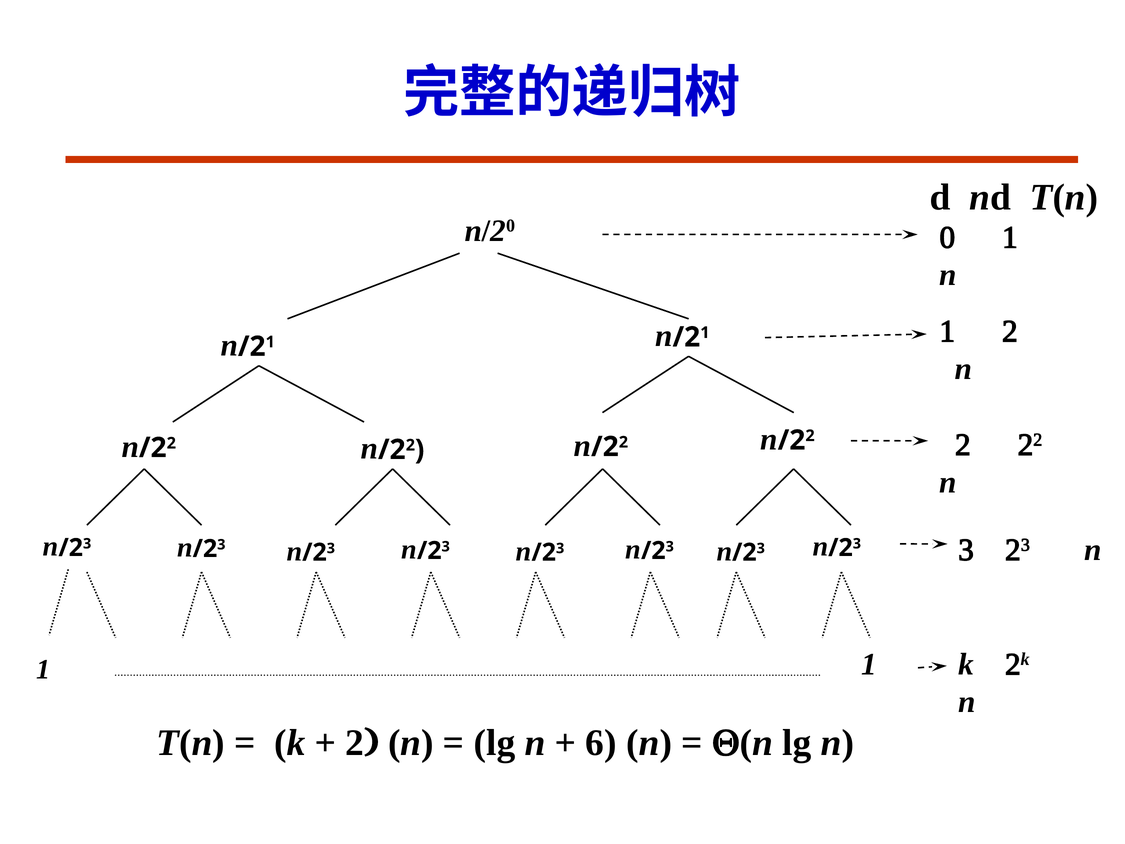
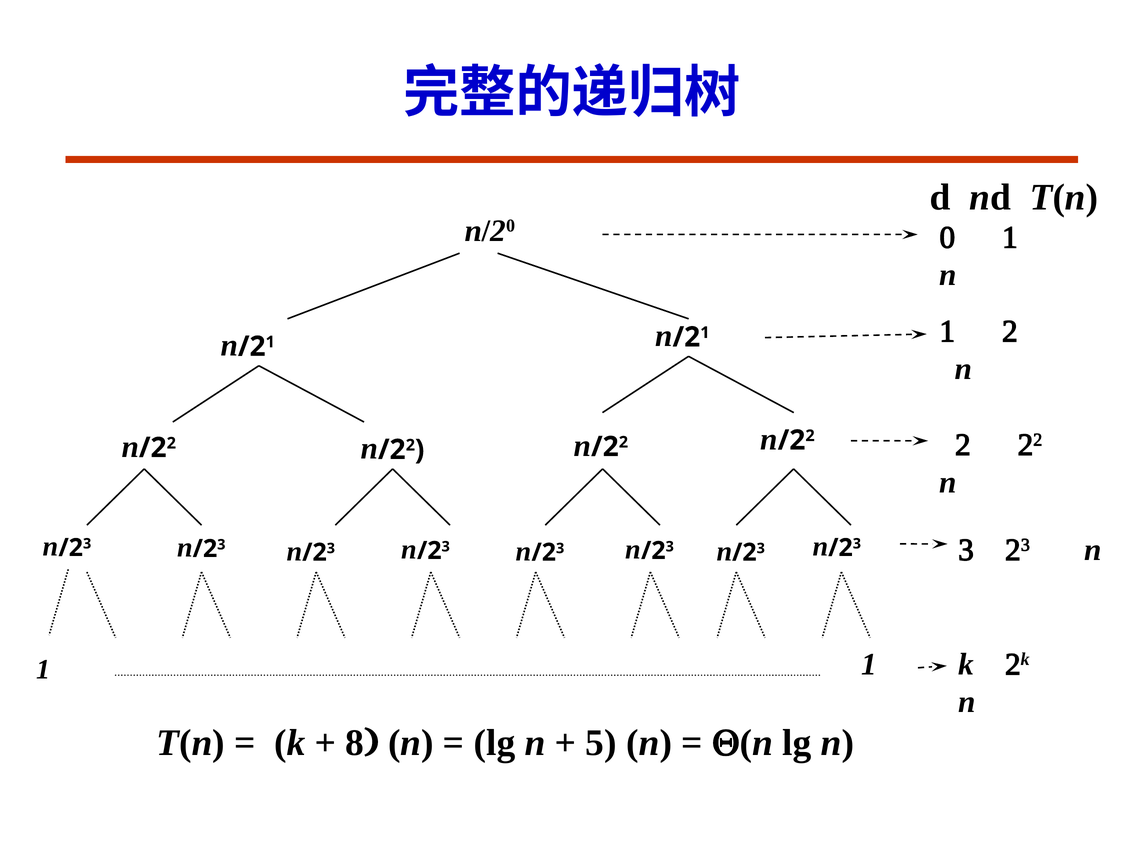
2: 2 -> 8 (355, 743)
6: 6 -> 5 (601, 743)
